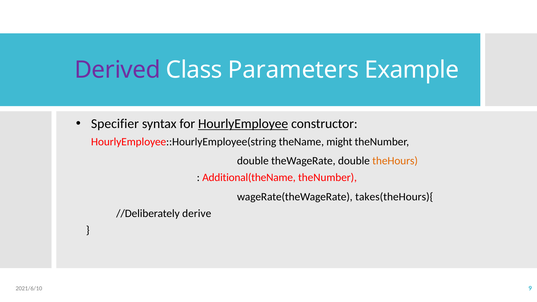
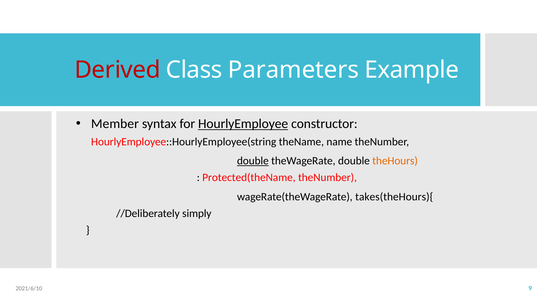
Derived colour: purple -> red (118, 70)
Specifier: Specifier -> Member (115, 124)
might: might -> name (339, 142)
double underline: none -> present (253, 161)
Additional(theName: Additional(theName -> Protected(theName (249, 178)
derive: derive -> simply (197, 213)
